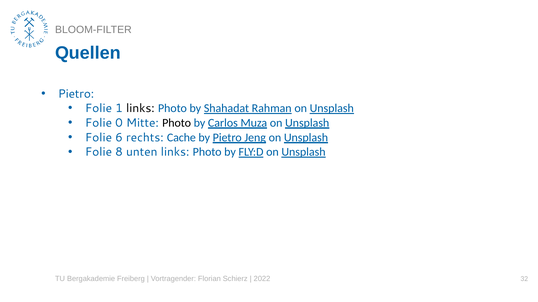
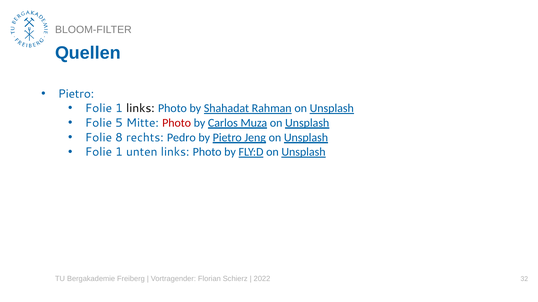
0: 0 -> 5 (119, 123)
Photo colour: black -> red (177, 123)
6: 6 -> 8 (119, 138)
Cache: Cache -> Pedro (181, 138)
8: 8 -> 1 (119, 152)
